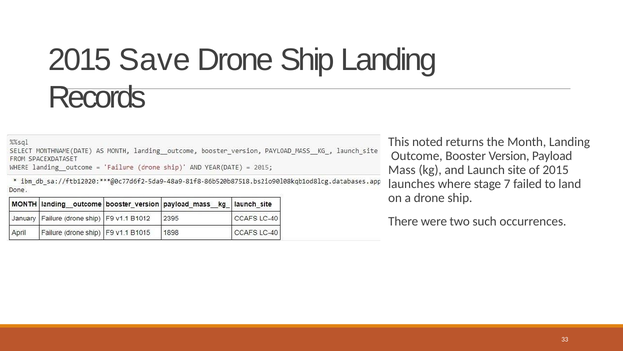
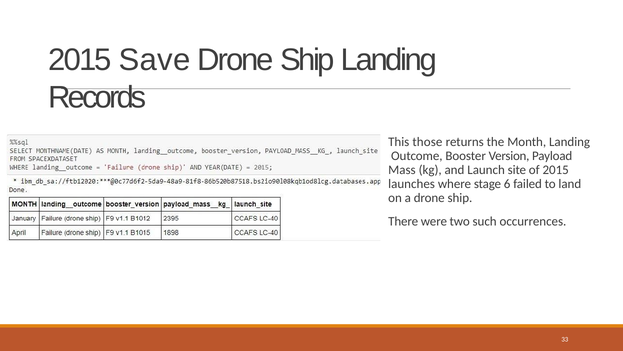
noted: noted -> those (427, 142)
7: 7 -> 6 (507, 184)
